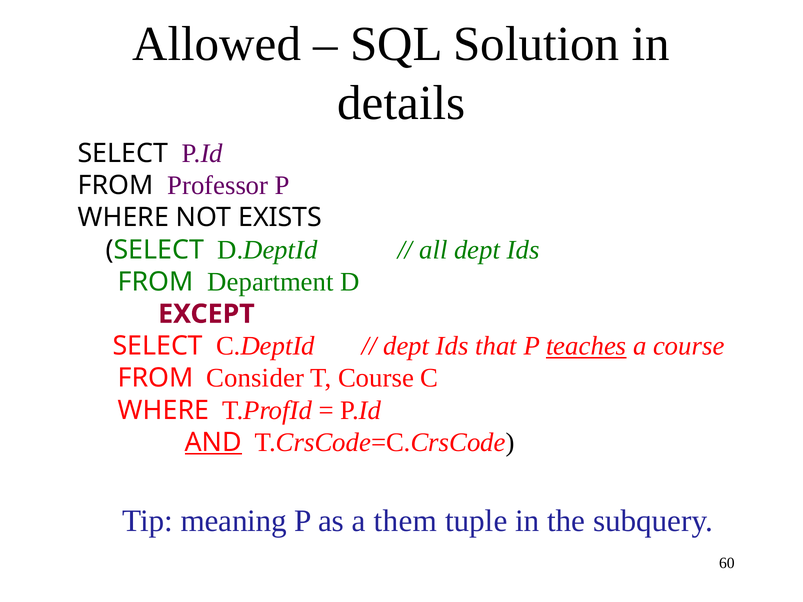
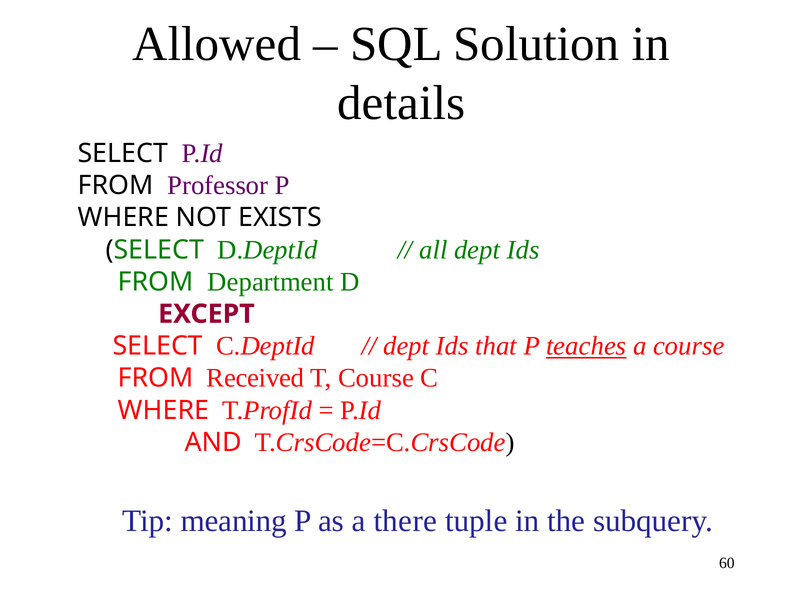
Consider: Consider -> Received (255, 378)
AND underline: present -> none (213, 443)
them: them -> there (405, 521)
